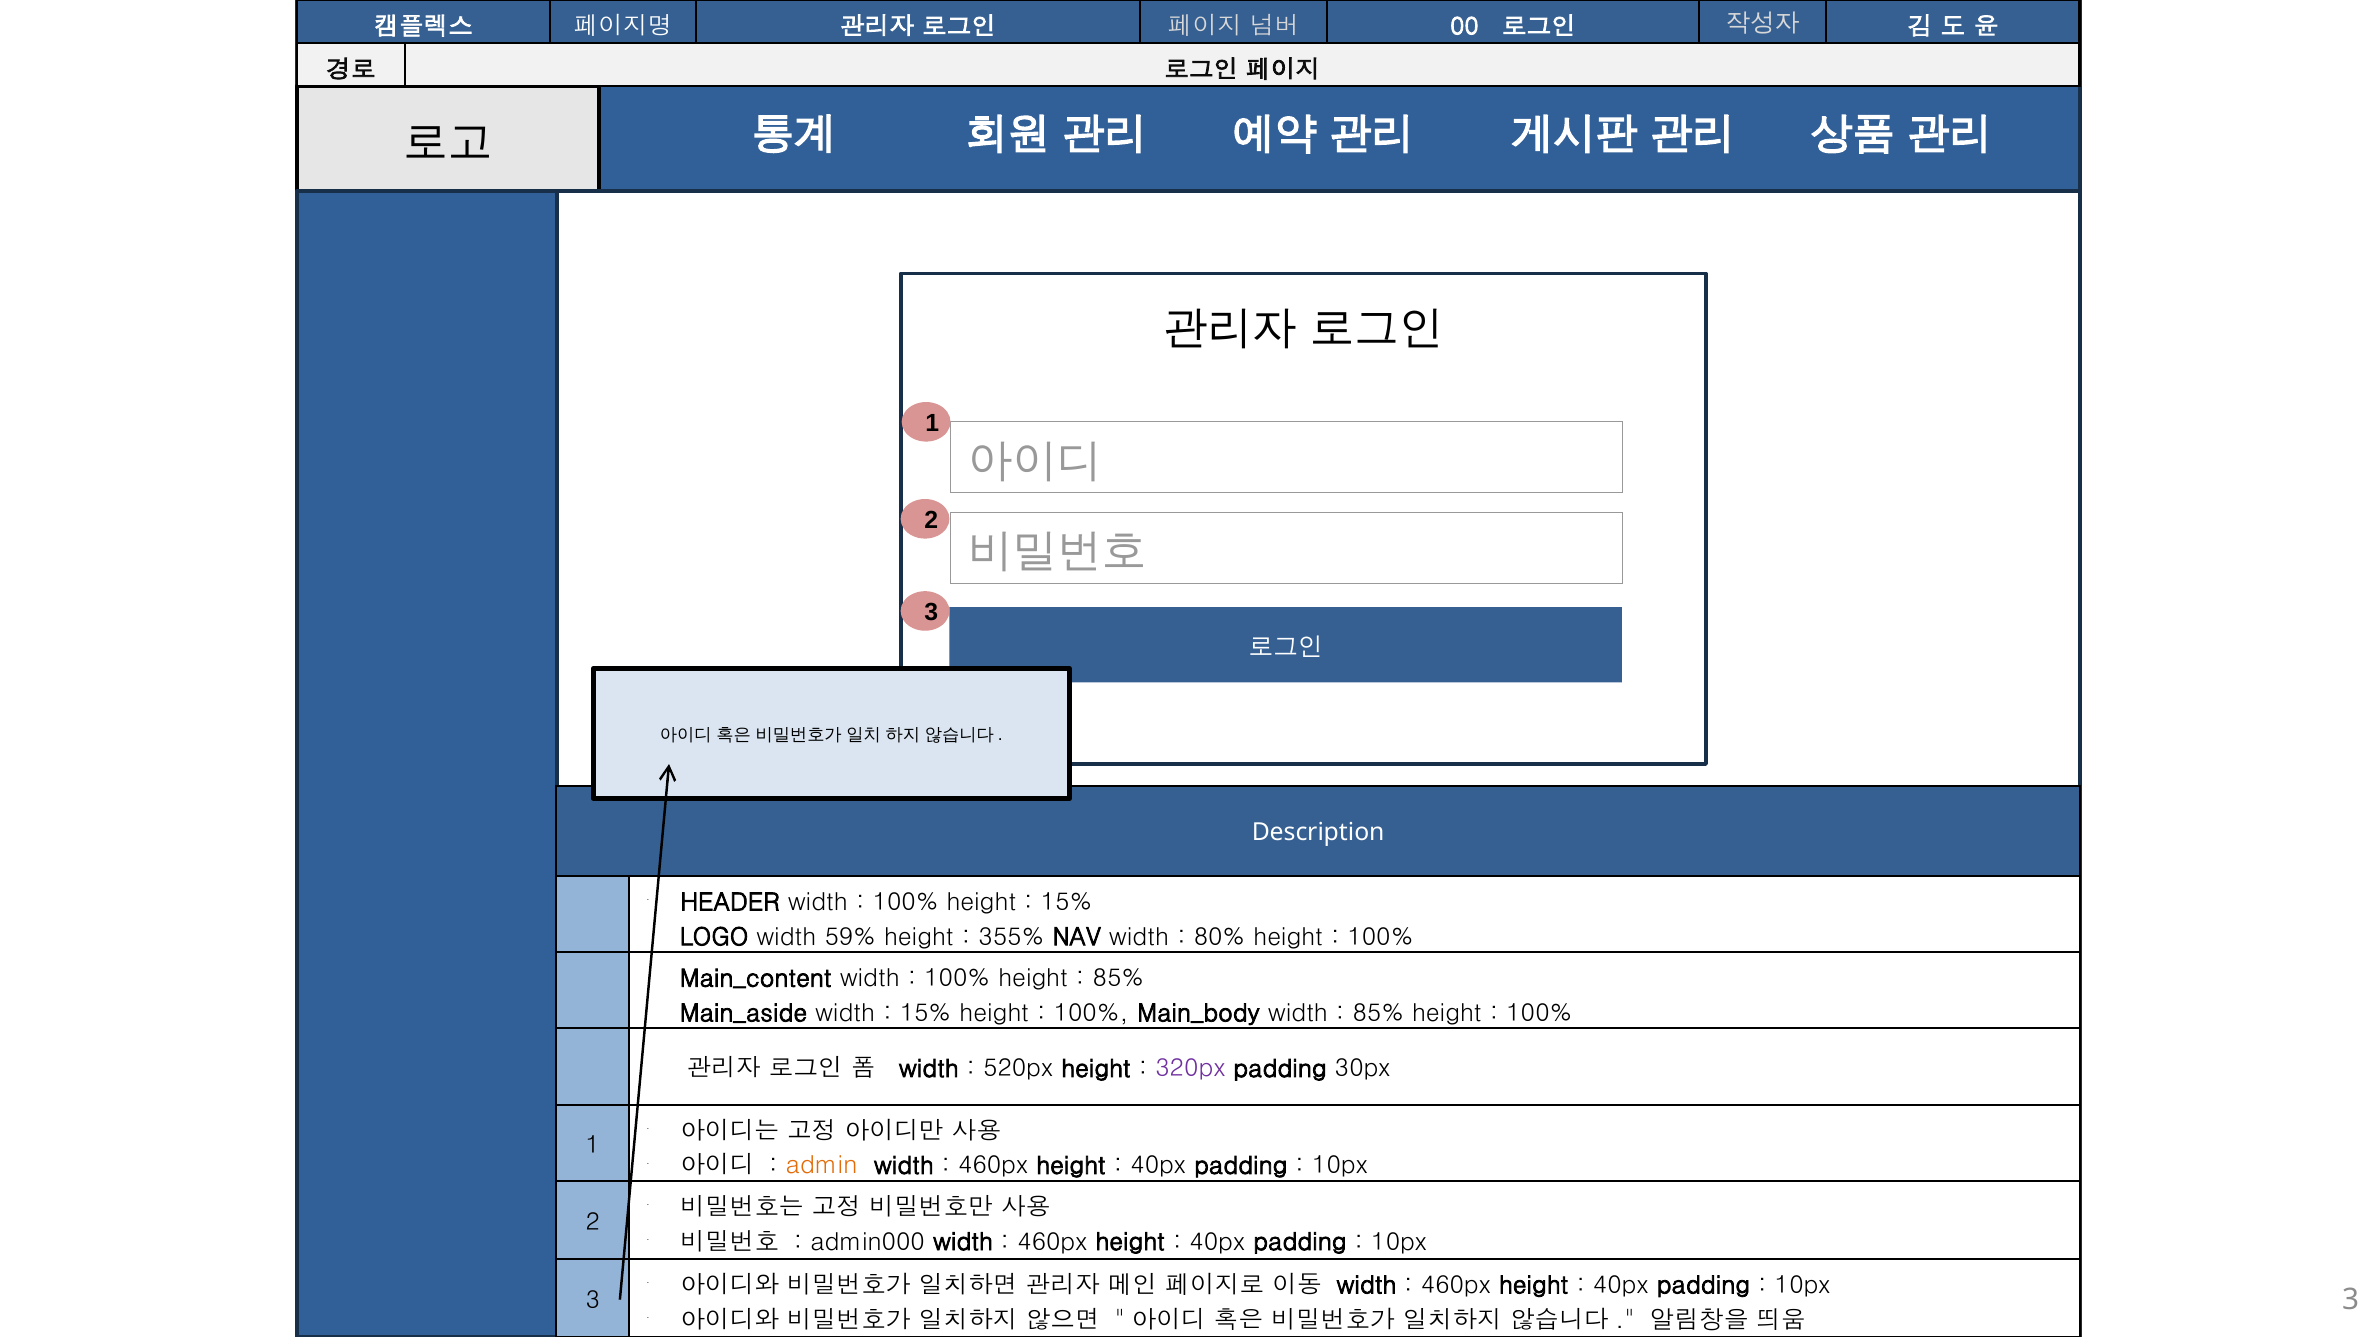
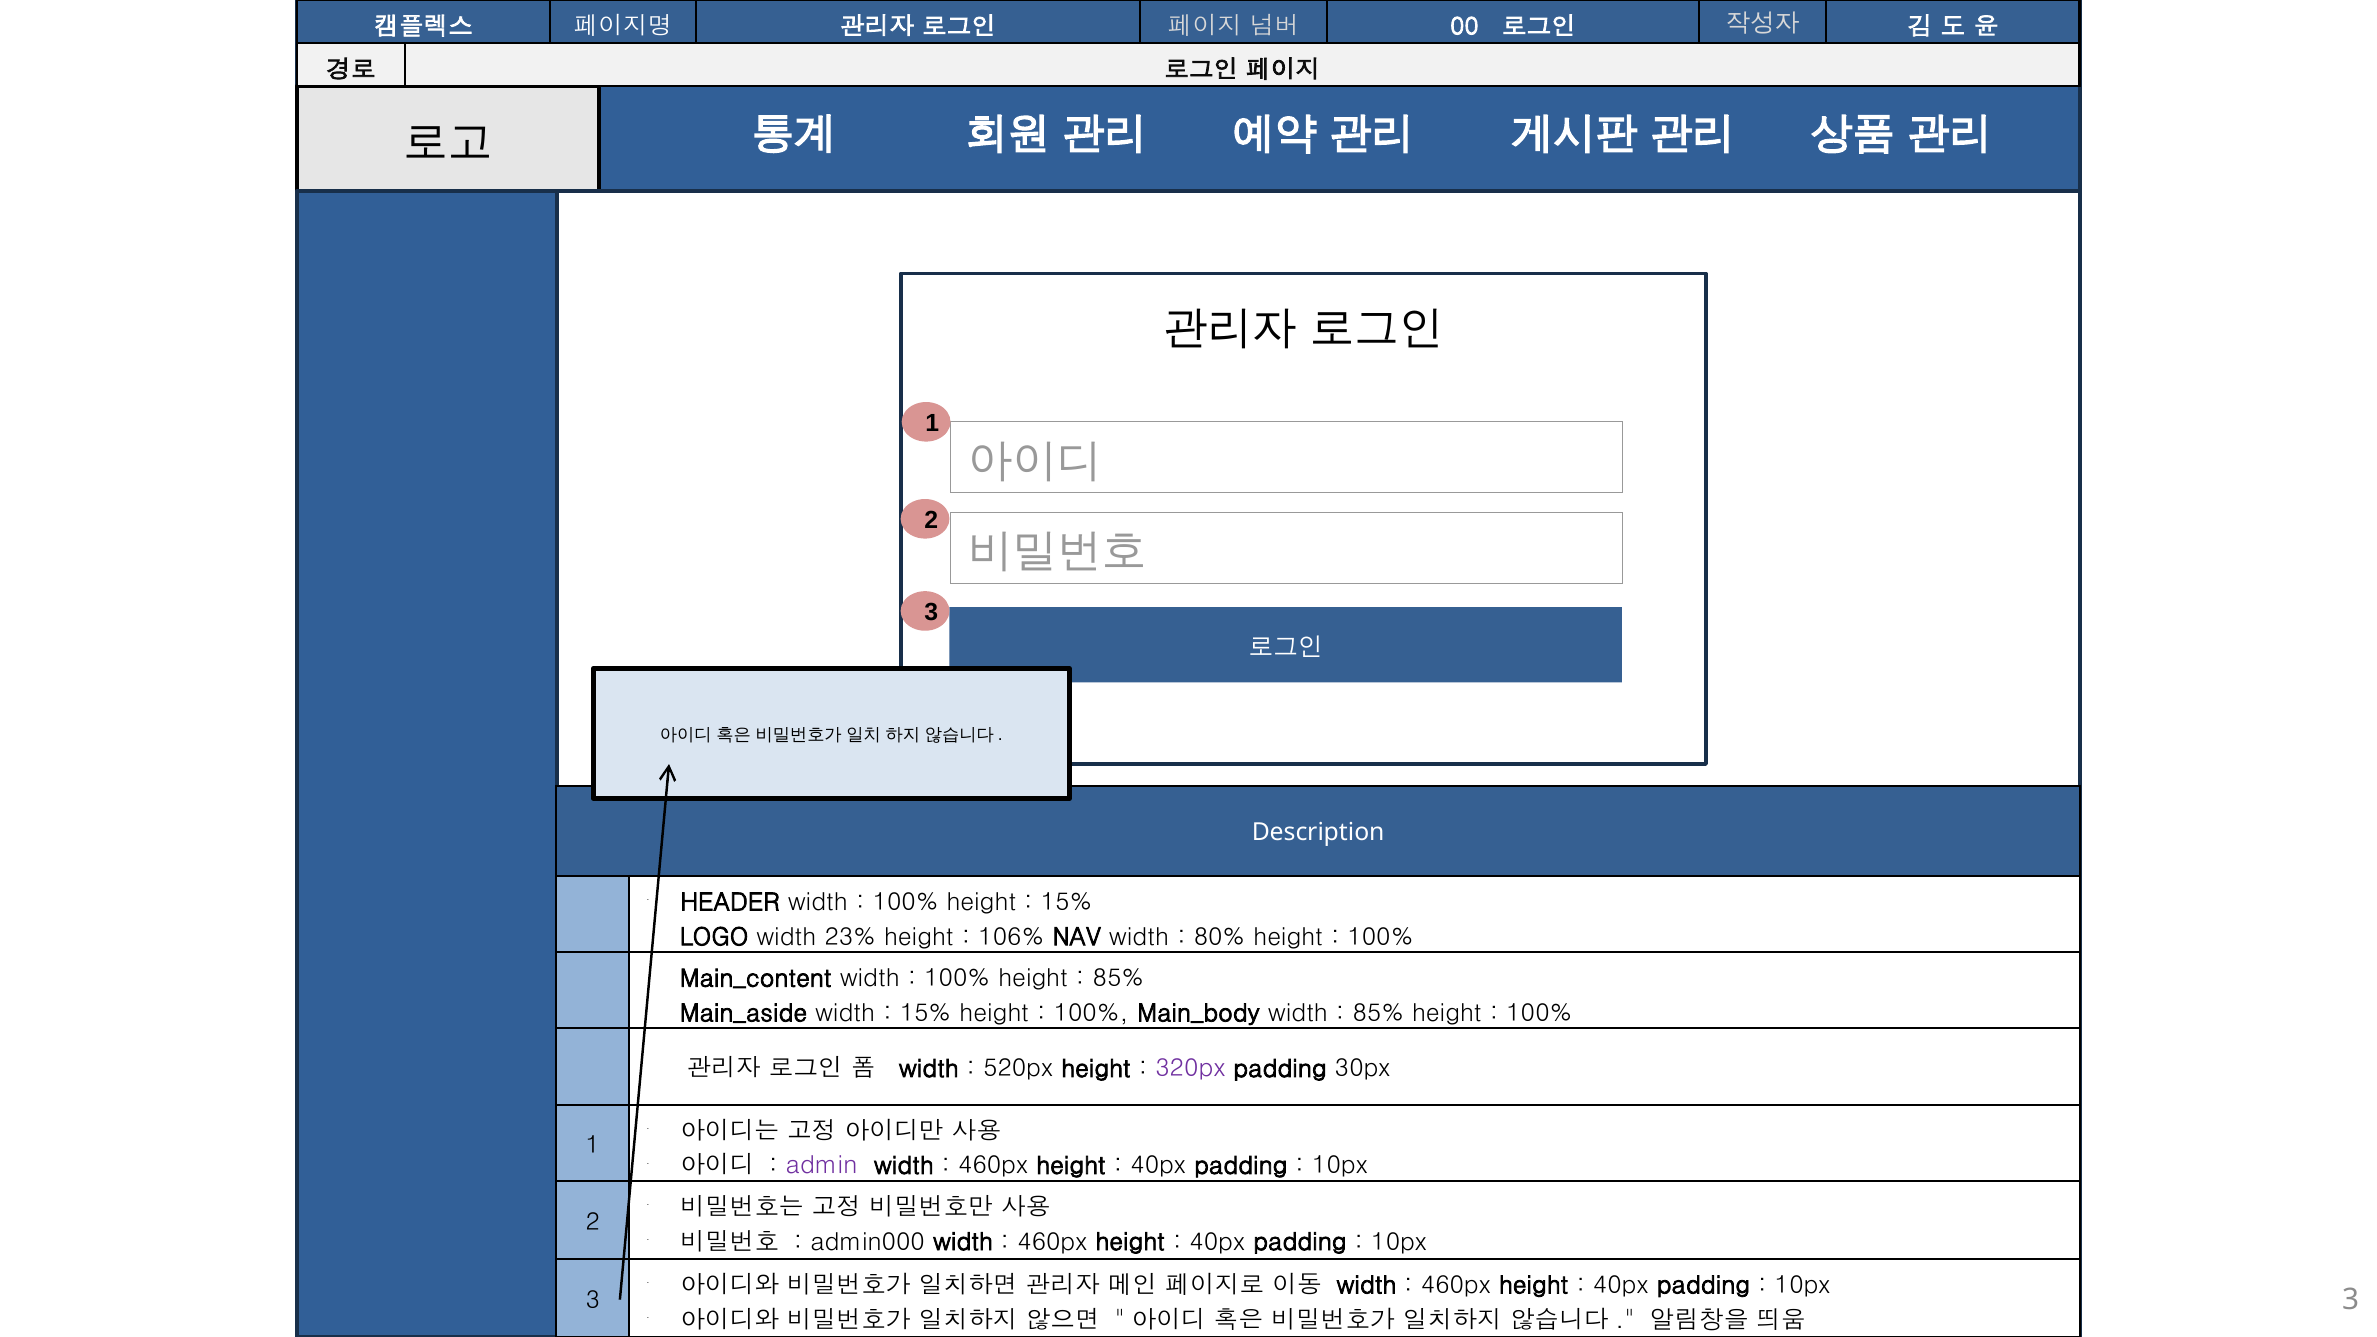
59%: 59% -> 23% (850, 937)
355%: 355% -> 106% (1011, 937)
admin colour: orange -> purple (821, 1166)
